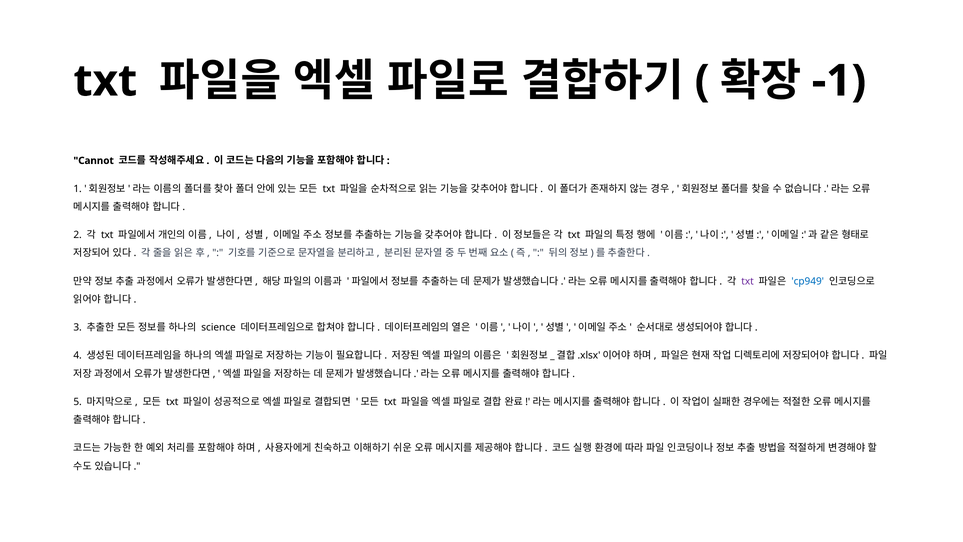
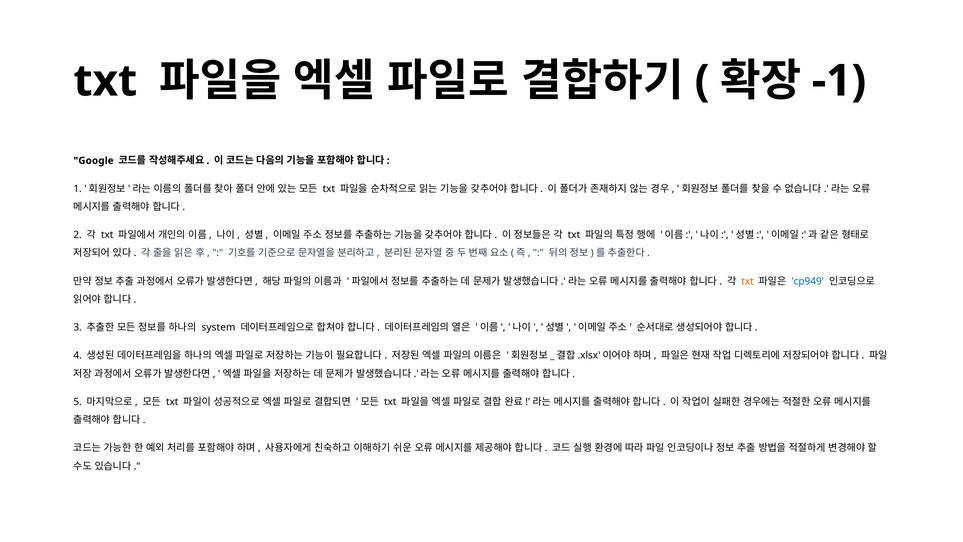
Cannot: Cannot -> Google (94, 161)
txt colour: purple -> orange (748, 281)
science: science -> system (218, 327)
